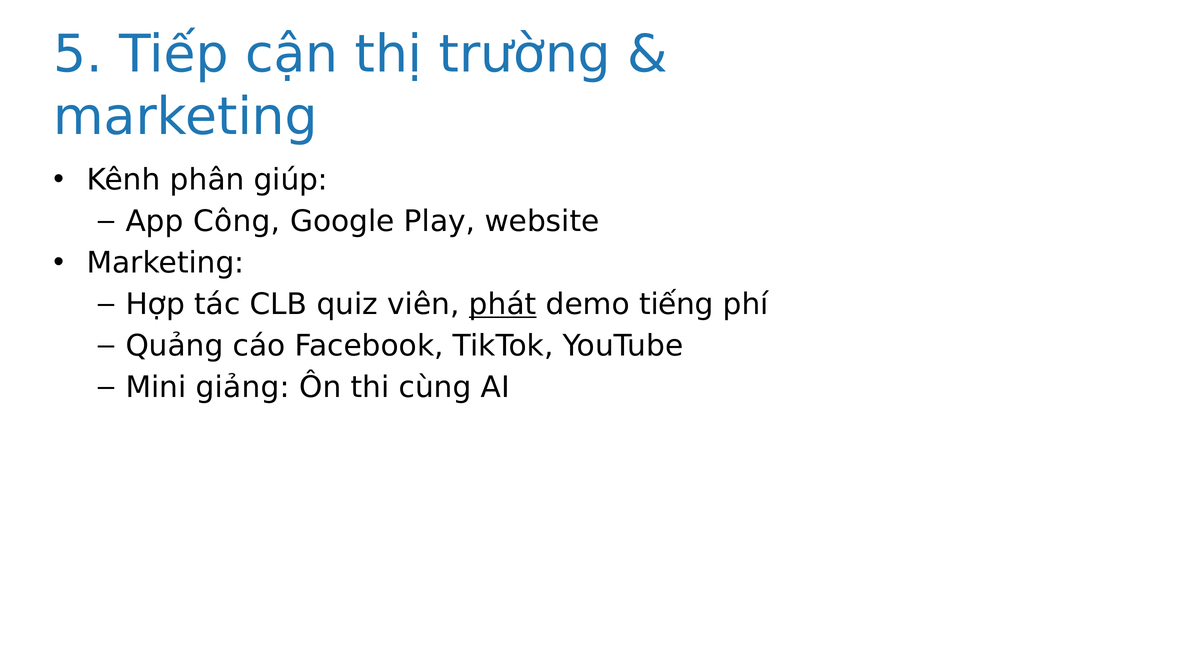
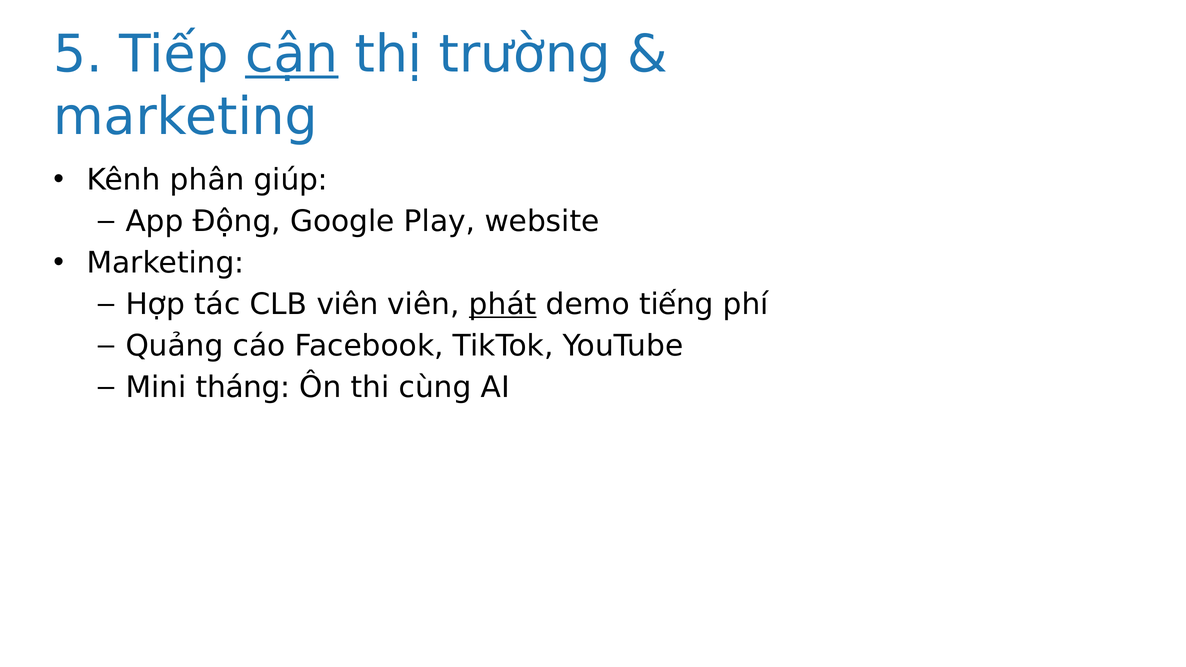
cận underline: none -> present (292, 55)
Công: Công -> Động (237, 222)
CLB quiz: quiz -> viên (347, 305)
giảng: giảng -> tháng (243, 388)
